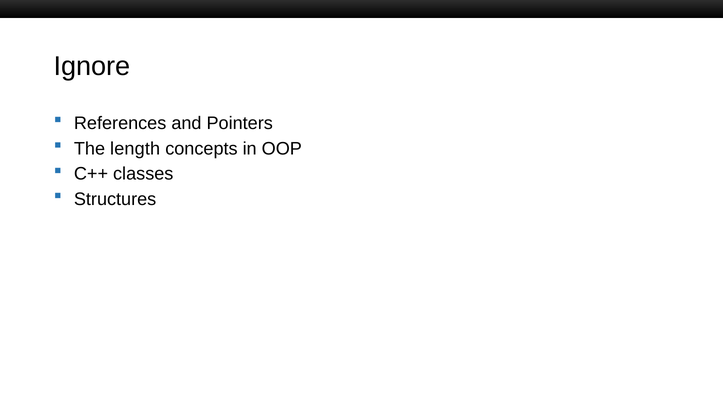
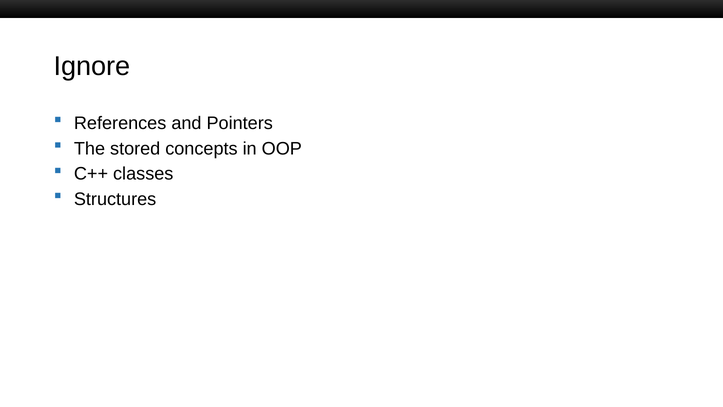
length: length -> stored (135, 149)
